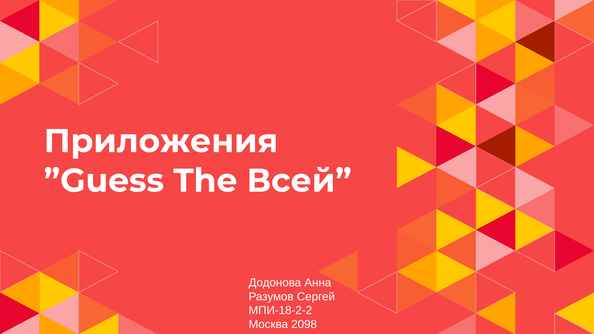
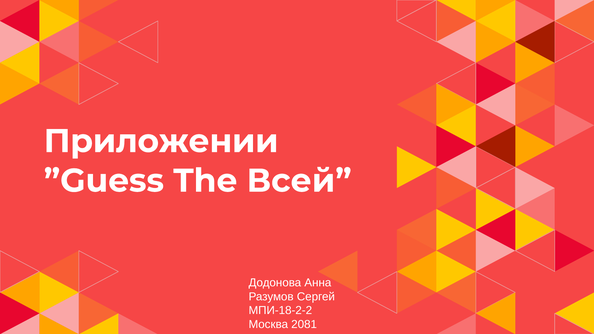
Приложения: Приложения -> Приложении (161, 141)
2098: 2098 -> 2081 (304, 324)
